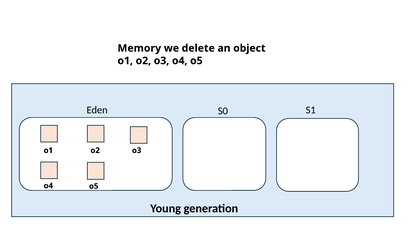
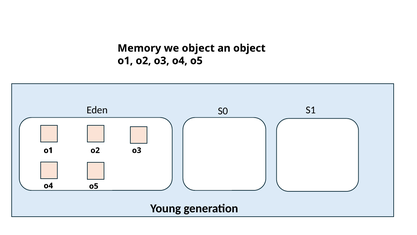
we delete: delete -> object (198, 48)
